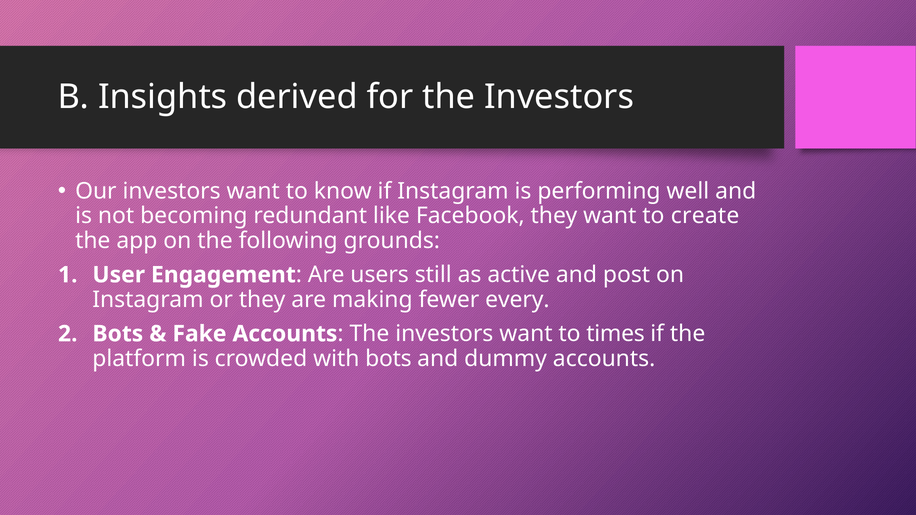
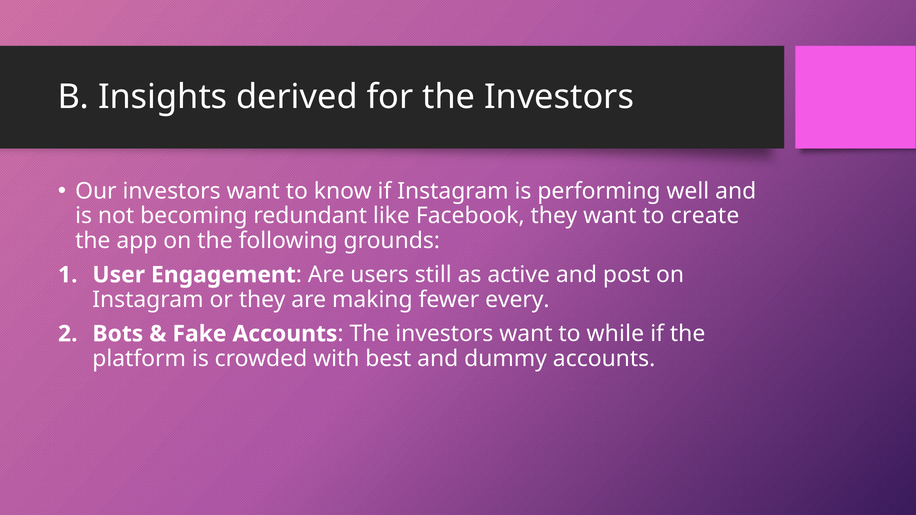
times: times -> while (615, 334)
with bots: bots -> best (388, 359)
